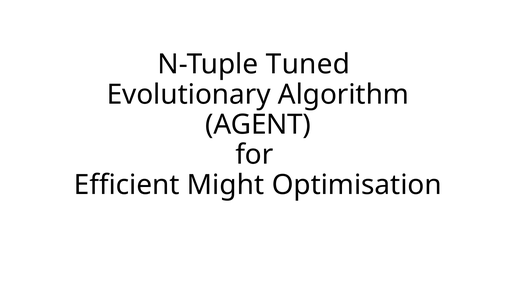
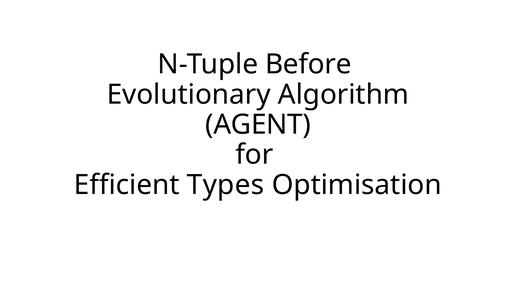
Tuned: Tuned -> Before (308, 64)
Might: Might -> Types (226, 185)
